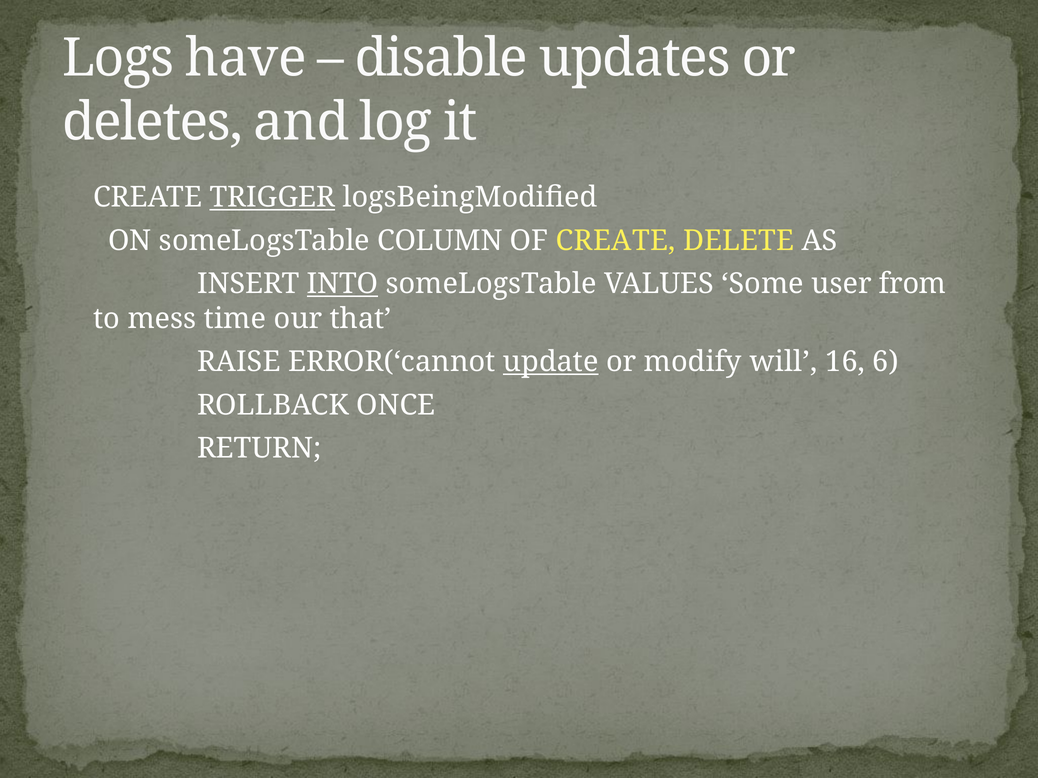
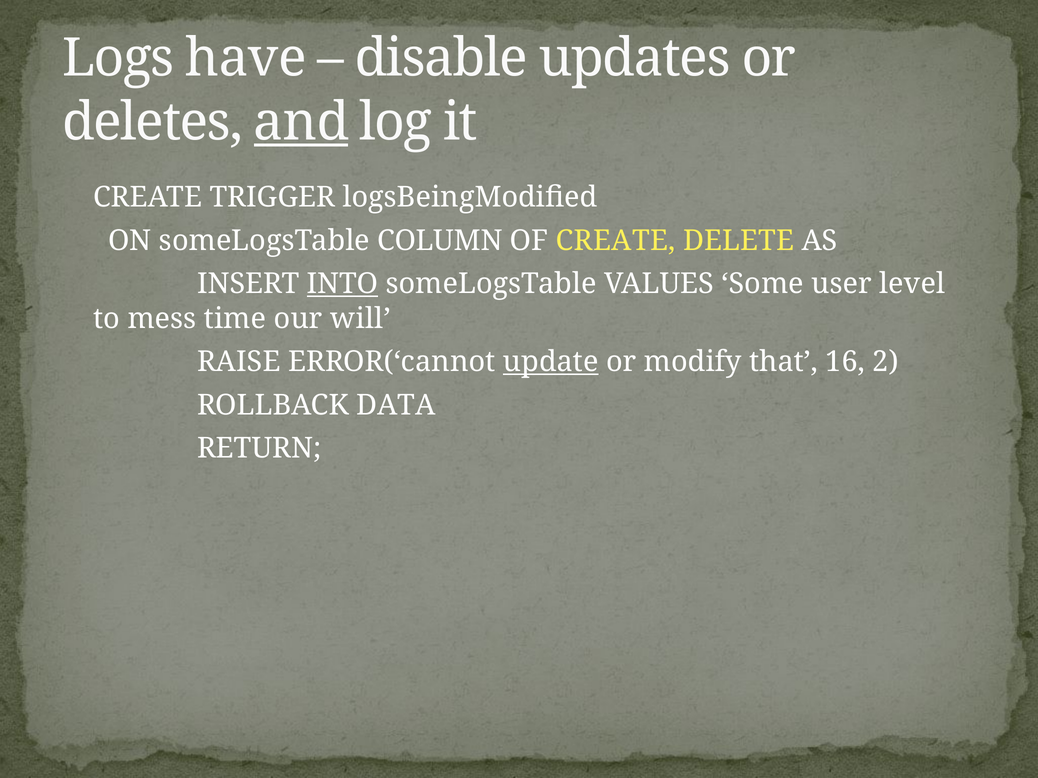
and underline: none -> present (301, 122)
TRIGGER underline: present -> none (272, 197)
from: from -> level (912, 284)
that: that -> will (361, 319)
will: will -> that (784, 362)
6: 6 -> 2 (885, 362)
ONCE: ONCE -> DATA (396, 405)
